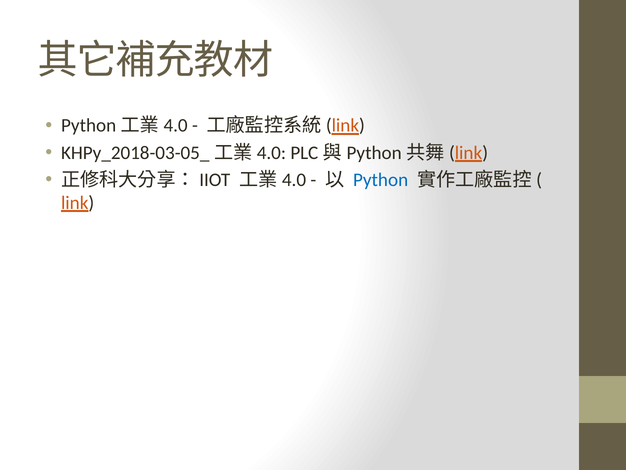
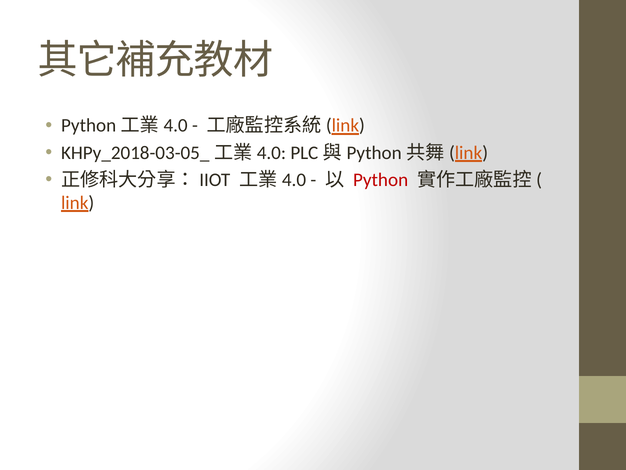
Python colour: blue -> red (381, 180)
